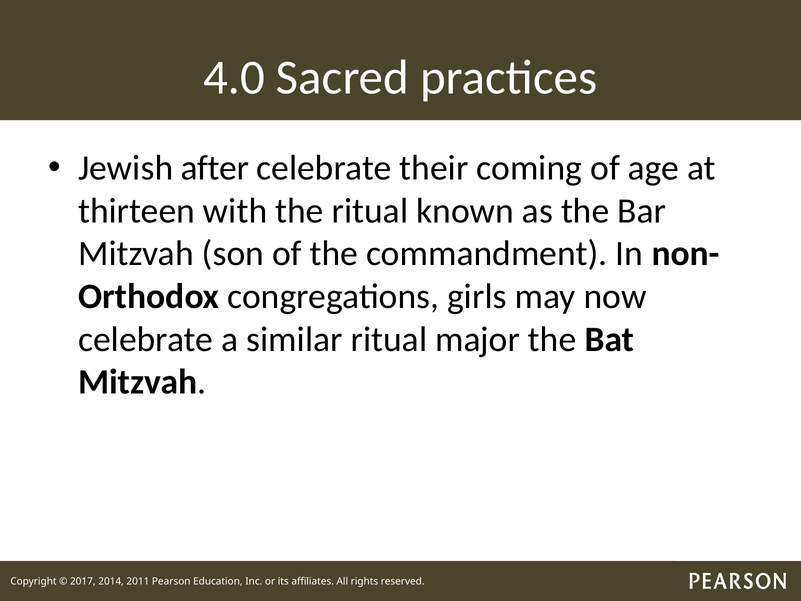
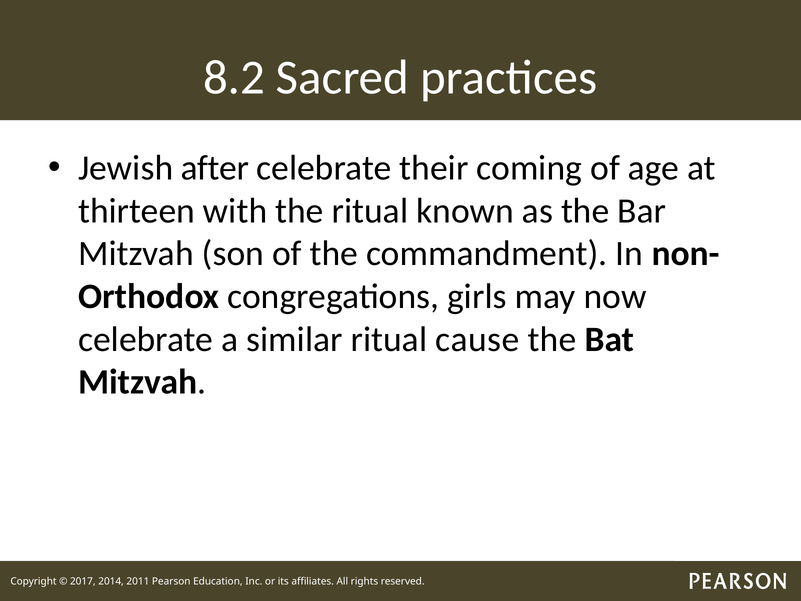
4.0: 4.0 -> 8.2 (234, 78)
major: major -> cause (477, 339)
